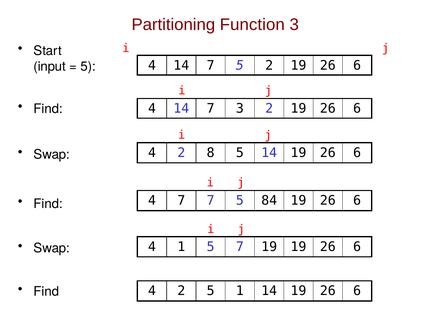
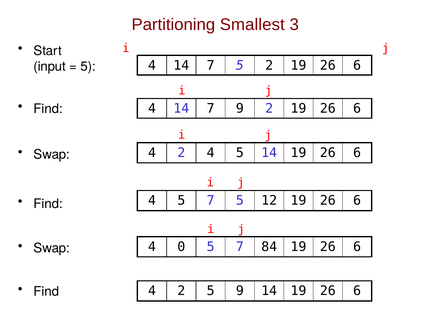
Function: Function -> Smallest (252, 25)
7 3: 3 -> 9 (240, 109)
2 8: 8 -> 4 (211, 153)
7: 7 -> 5 (181, 201)
84: 84 -> 12 (269, 201)
4 1: 1 -> 0 (181, 247)
7 19: 19 -> 84 (269, 247)
5 1: 1 -> 9 (240, 291)
